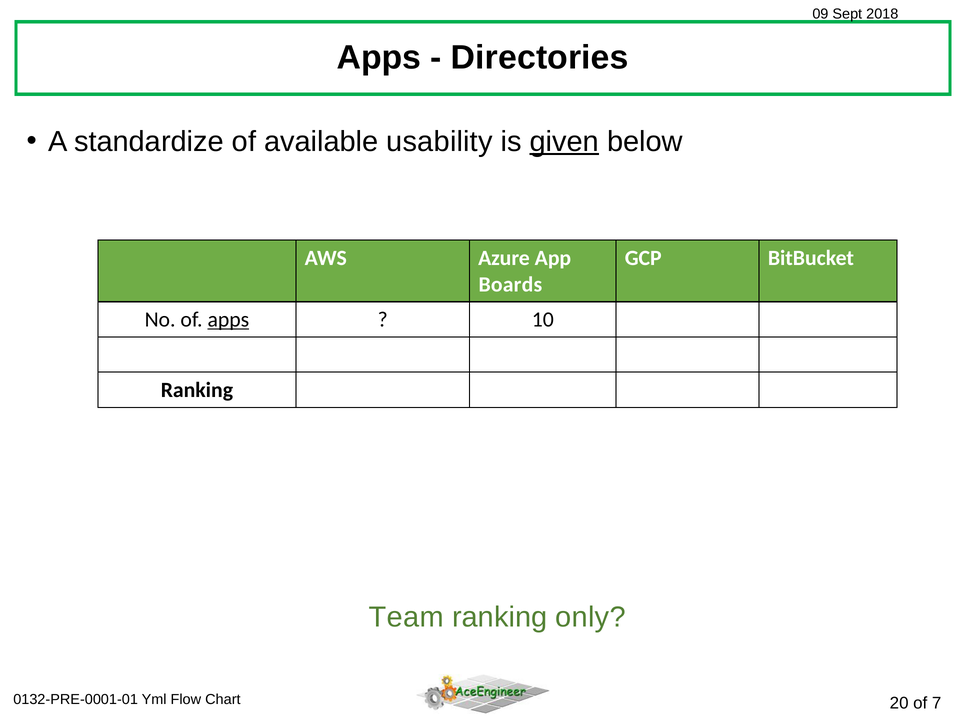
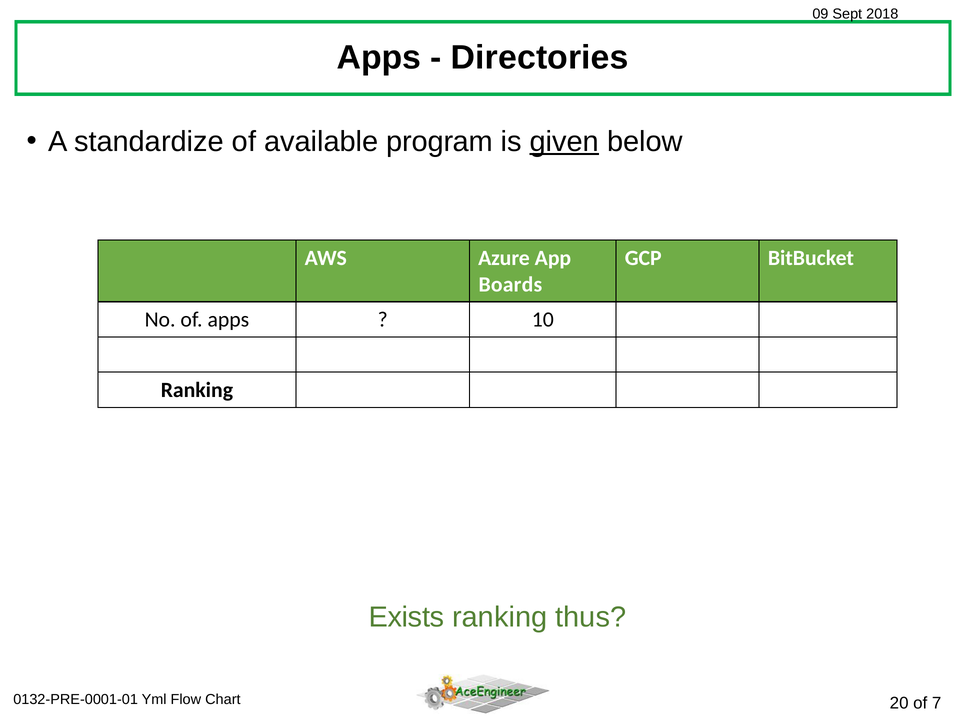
usability: usability -> program (440, 142)
apps underline: present -> none (228, 320)
Team: Team -> Exists (407, 618)
only: only -> thus (591, 618)
